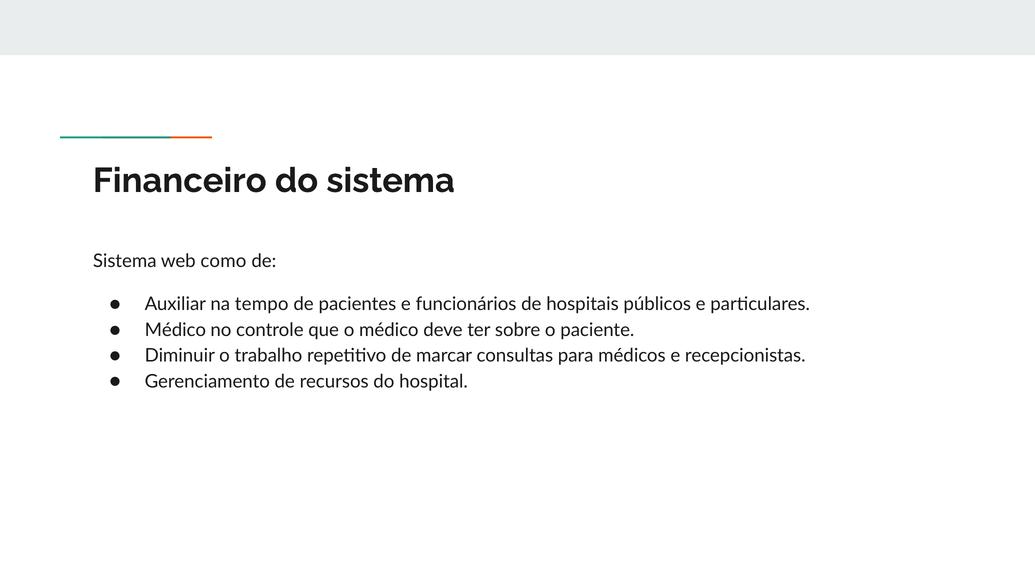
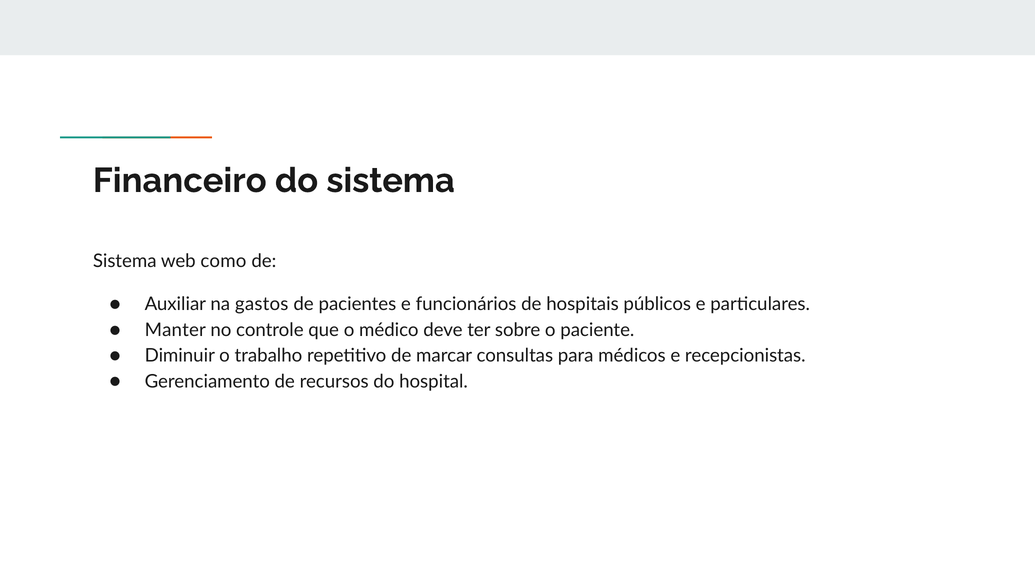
tempo: tempo -> gastos (262, 304)
Médico: Médico -> Manter (175, 330)
